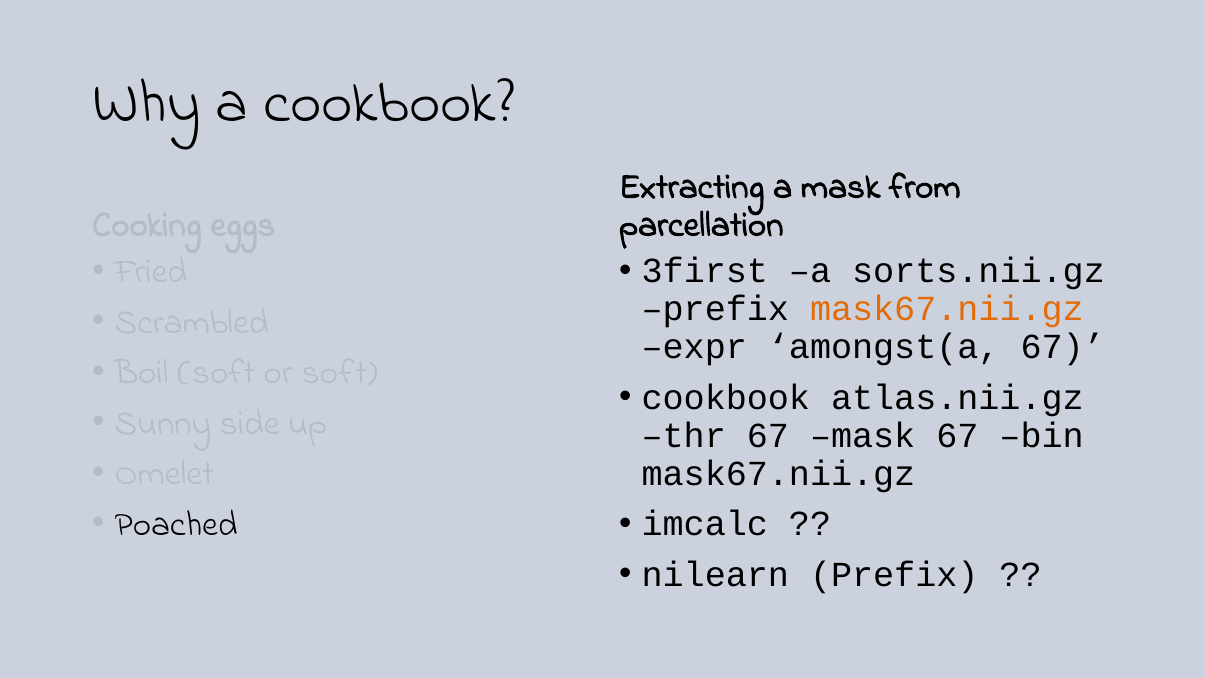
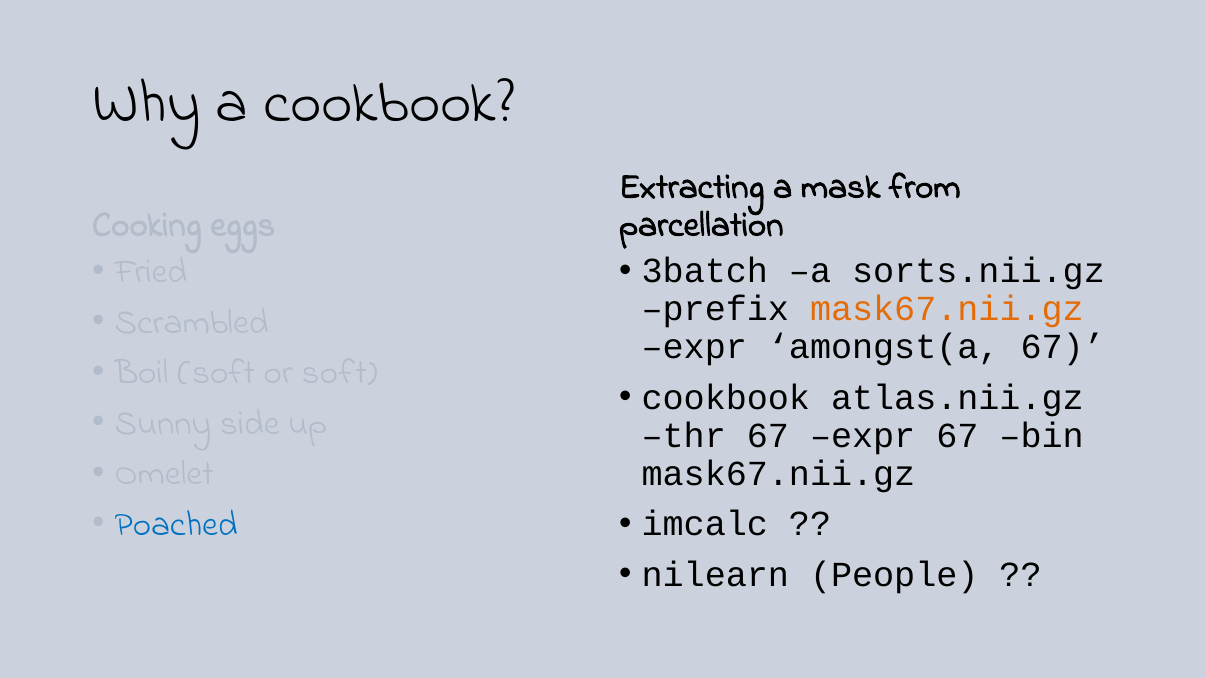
3first: 3first -> 3batch (705, 271)
67 mask: mask -> expr (863, 435)
Poached colour: black -> blue (176, 524)
nilearn Prefix: Prefix -> People (894, 574)
